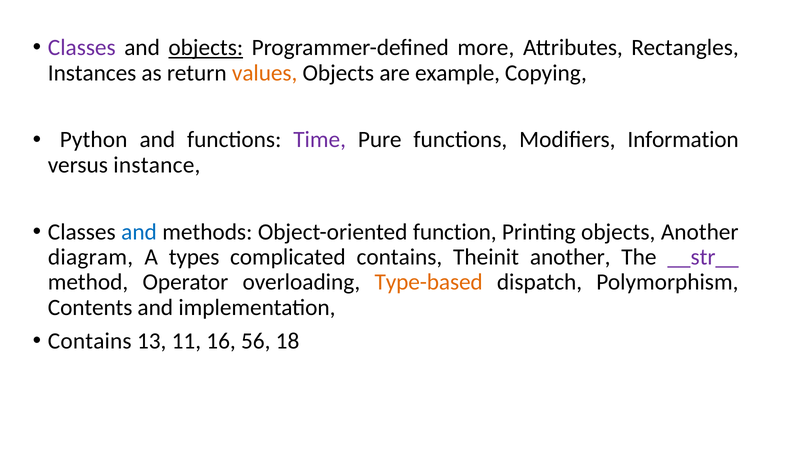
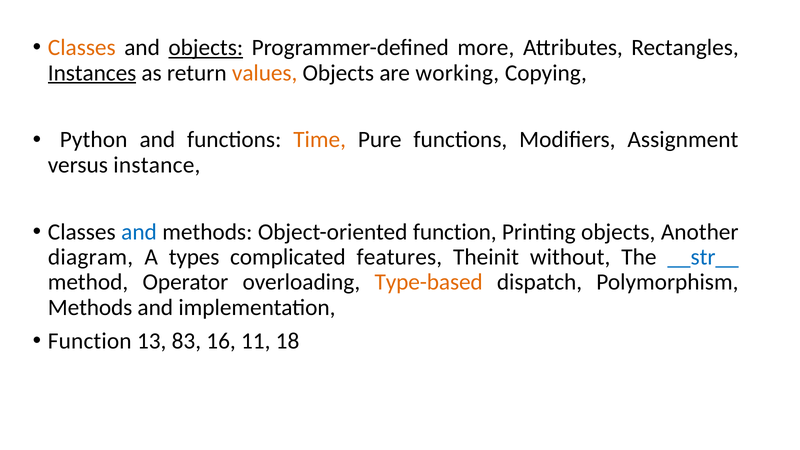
Classes colour: purple -> orange (82, 48)
Instances underline: none -> present (92, 73)
example: example -> working (457, 73)
Time colour: purple -> orange (320, 140)
Information: Information -> Assignment (683, 140)
complicated contains: contains -> features (399, 257)
Theinit another: another -> without (570, 257)
__str__ colour: purple -> blue (703, 257)
Contents: Contents -> Methods (90, 307)
Contains: Contains -> Function (90, 341)
11: 11 -> 83 (186, 341)
56: 56 -> 11 (256, 341)
